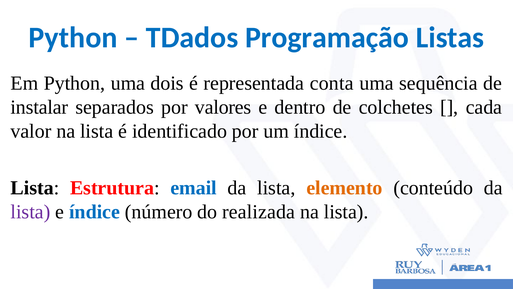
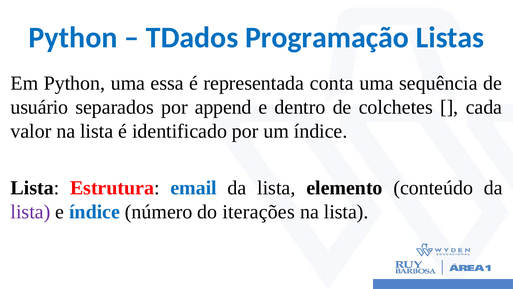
dois: dois -> essa (167, 83)
instalar: instalar -> usuário (39, 107)
valores: valores -> append (223, 107)
elemento colour: orange -> black (344, 188)
realizada: realizada -> iterações (259, 212)
